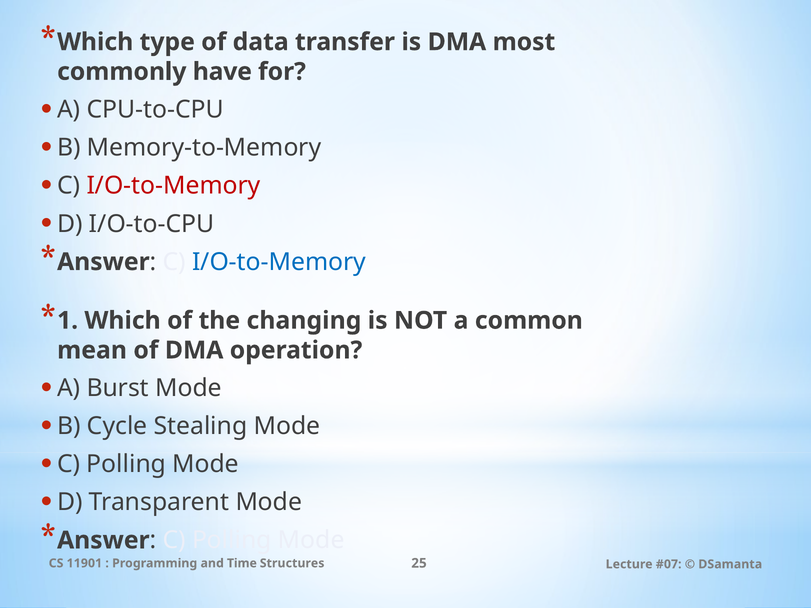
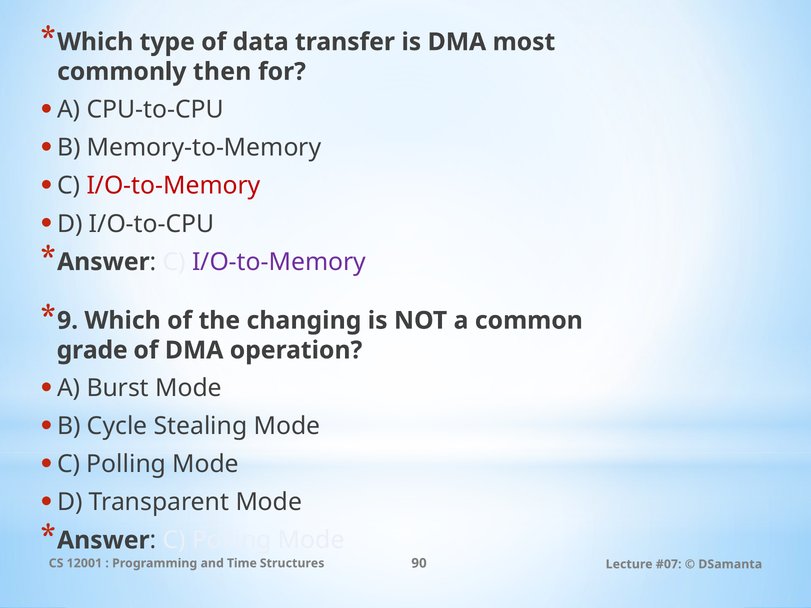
have: have -> then (222, 72)
I/O-to-Memory colour: blue -> purple (279, 262)
1: 1 -> 9 (68, 321)
mean: mean -> grade (92, 350)
11901: 11901 -> 12001 (84, 563)
25: 25 -> 90 (419, 563)
